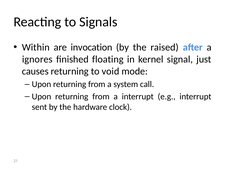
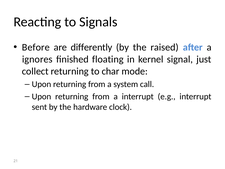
Within: Within -> Before (36, 47)
invocation: invocation -> differently (92, 47)
causes: causes -> collect (35, 71)
void: void -> char (111, 71)
